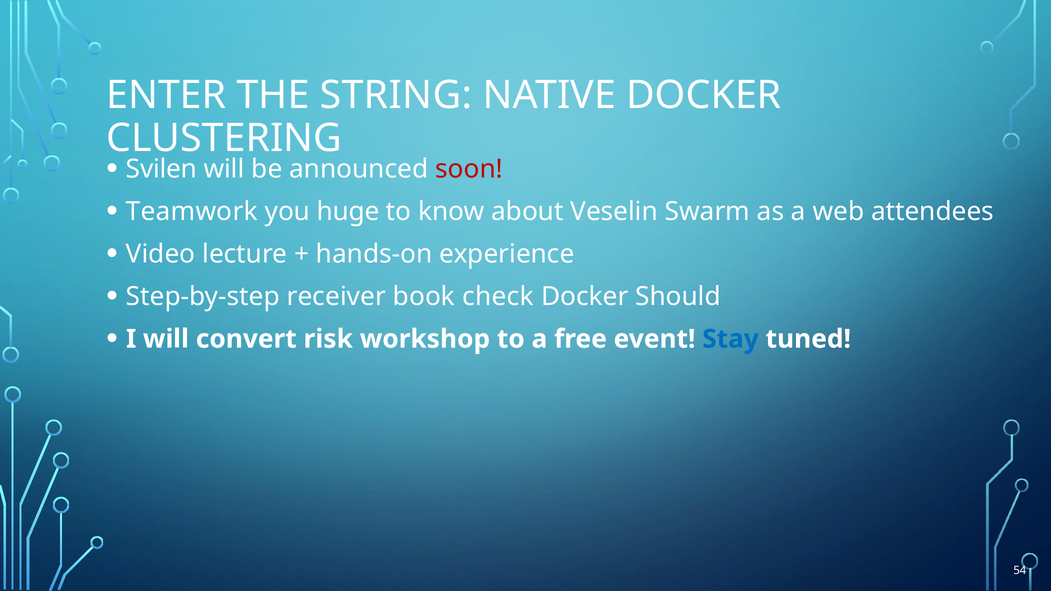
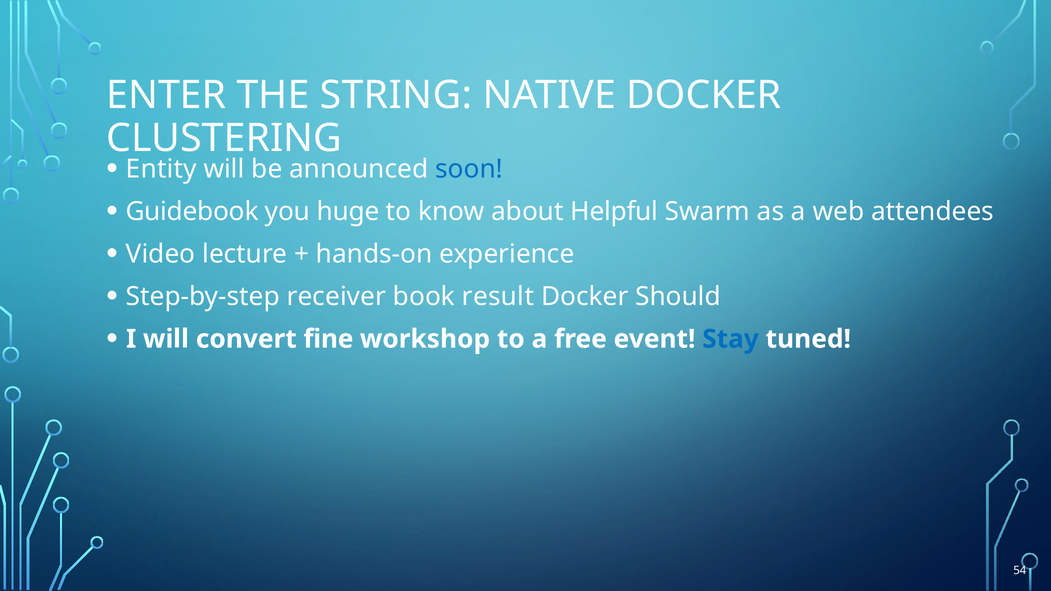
Svilen: Svilen -> Entity (161, 169)
soon colour: red -> blue (469, 169)
Teamwork: Teamwork -> Guidebook (192, 212)
Veselin: Veselin -> Helpful (614, 212)
check: check -> result (498, 297)
risk: risk -> fine (328, 339)
